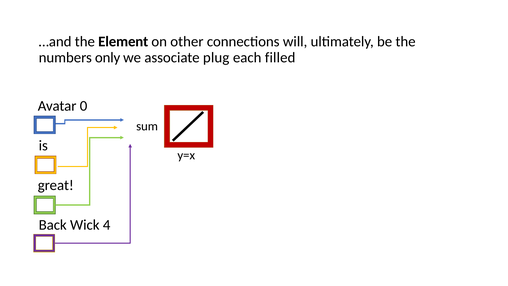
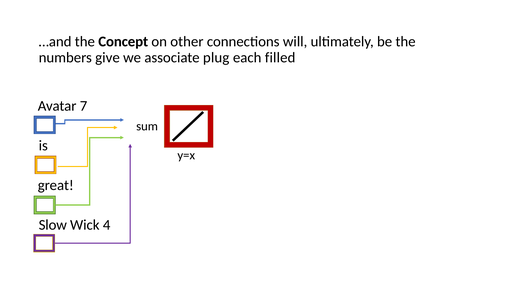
Element: Element -> Concept (123, 42)
only: only -> give (108, 58)
0: 0 -> 7 (84, 106)
Back: Back -> Slow (53, 225)
